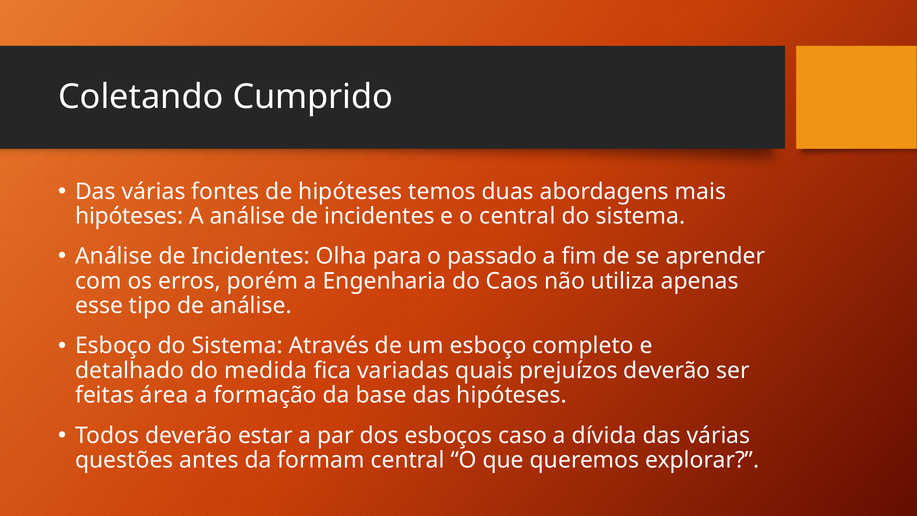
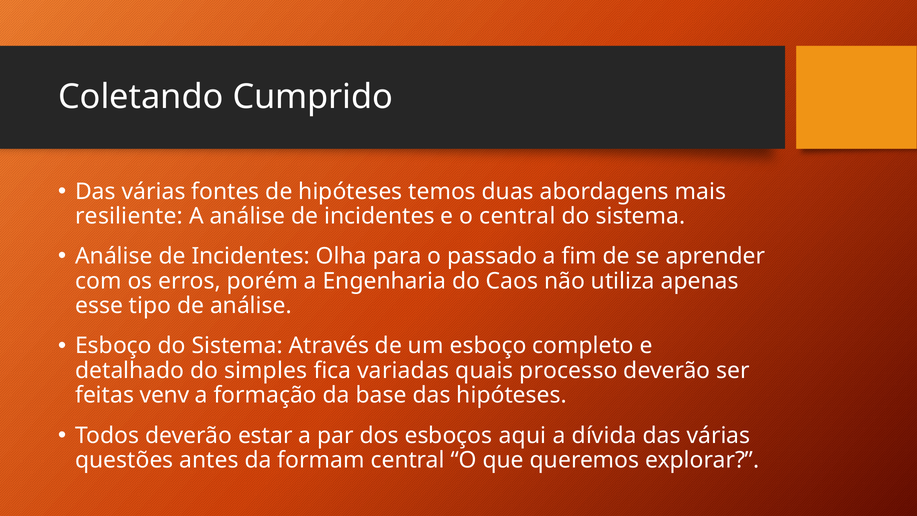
hipóteses: hipóteses -> resiliente (129, 216)
medida: medida -> simples (266, 371)
prejuízos: prejuízos -> processo (568, 371)
área: área -> venv (165, 395)
caso: caso -> aqui (523, 435)
